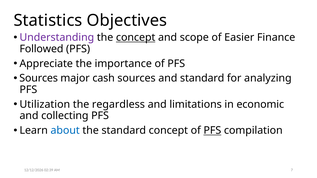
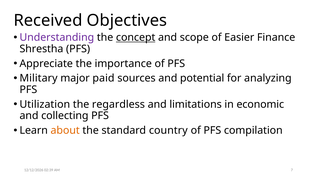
Statistics: Statistics -> Received (48, 20)
Followed: Followed -> Shrestha (41, 49)
Sources: Sources -> Military (39, 78)
cash: cash -> paid (103, 78)
and standard: standard -> potential (202, 78)
about colour: blue -> orange (65, 131)
standard concept: concept -> country (168, 131)
PFS underline: present -> none (212, 131)
